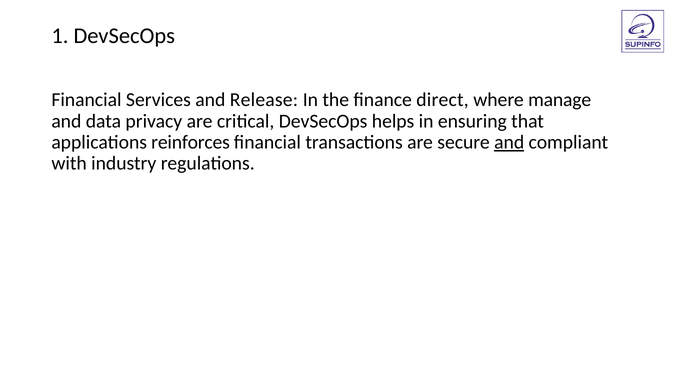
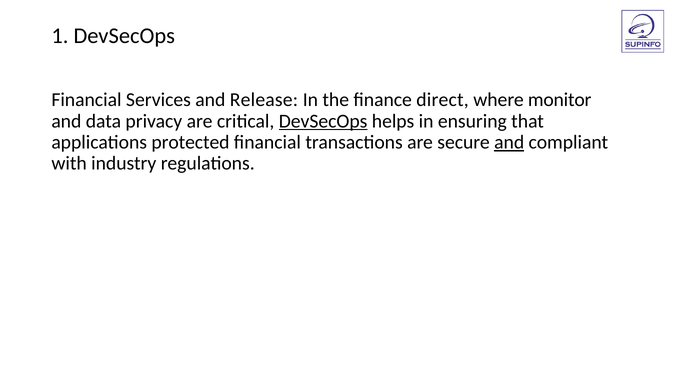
manage: manage -> monitor (560, 100)
DevSecOps underline: none -> present (323, 121)
reinforces: reinforces -> protected (190, 142)
